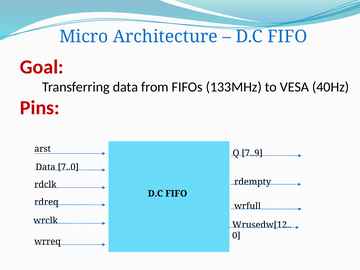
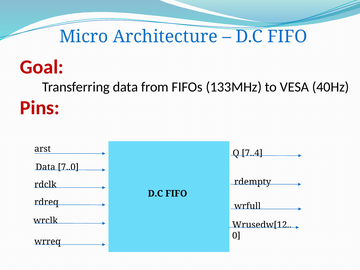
7..9: 7..9 -> 7..4 (252, 153)
